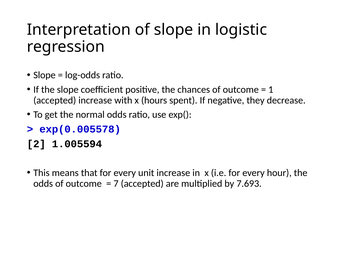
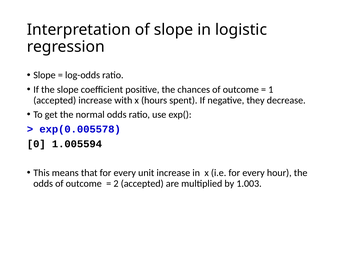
2: 2 -> 0 (36, 144)
7: 7 -> 2 (116, 184)
7.693: 7.693 -> 1.003 (249, 184)
